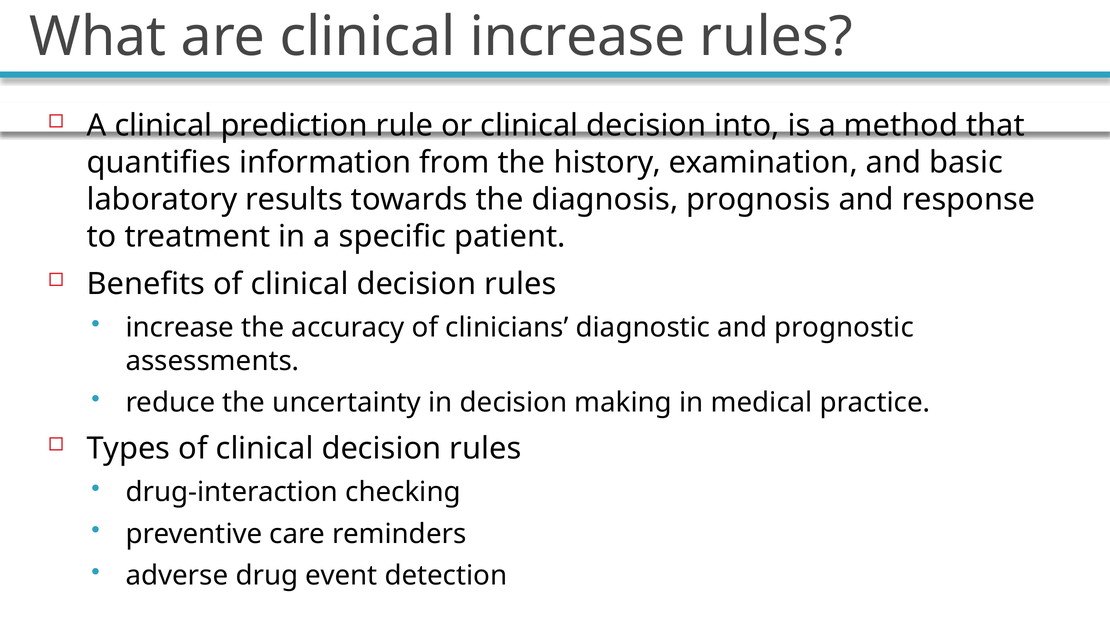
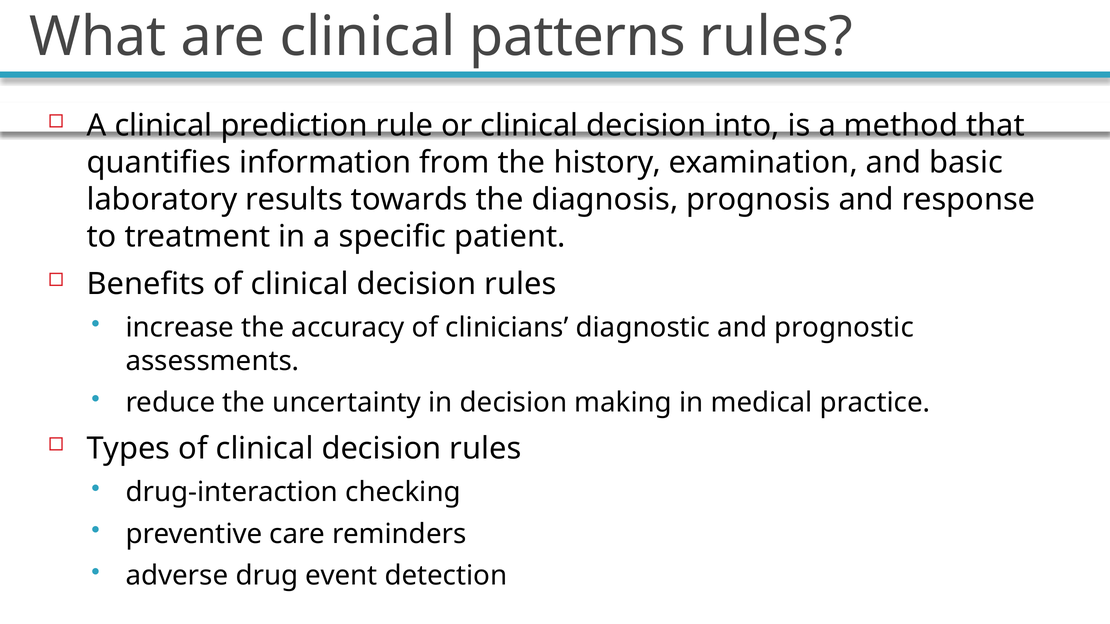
clinical increase: increase -> patterns (578, 37)
